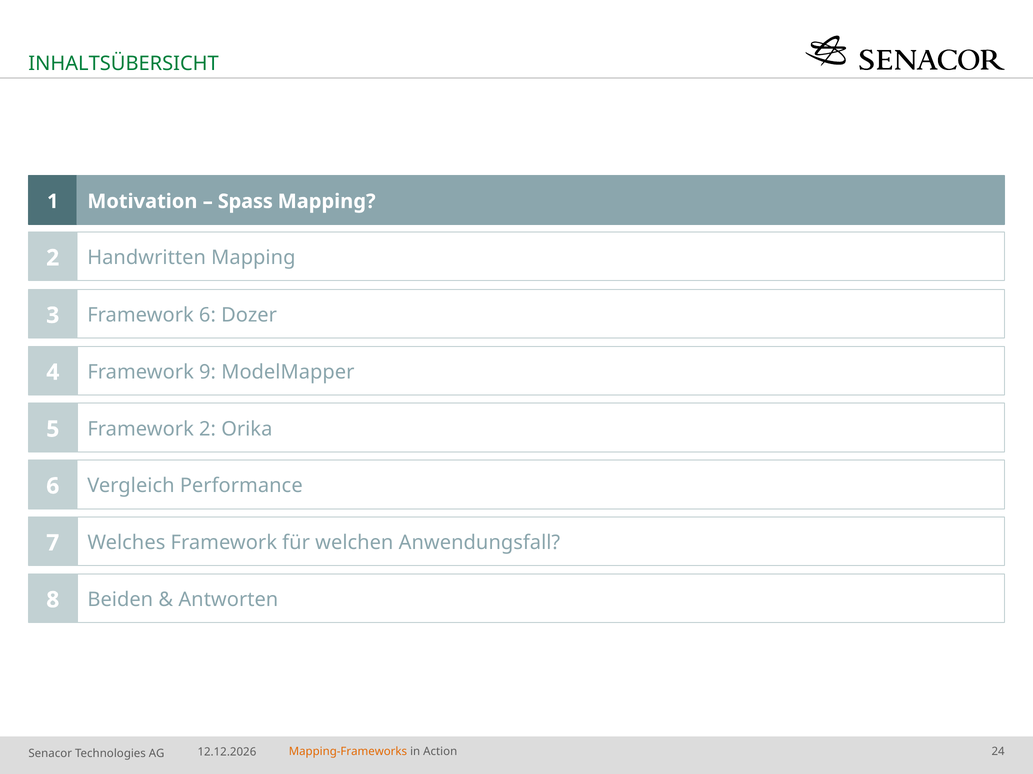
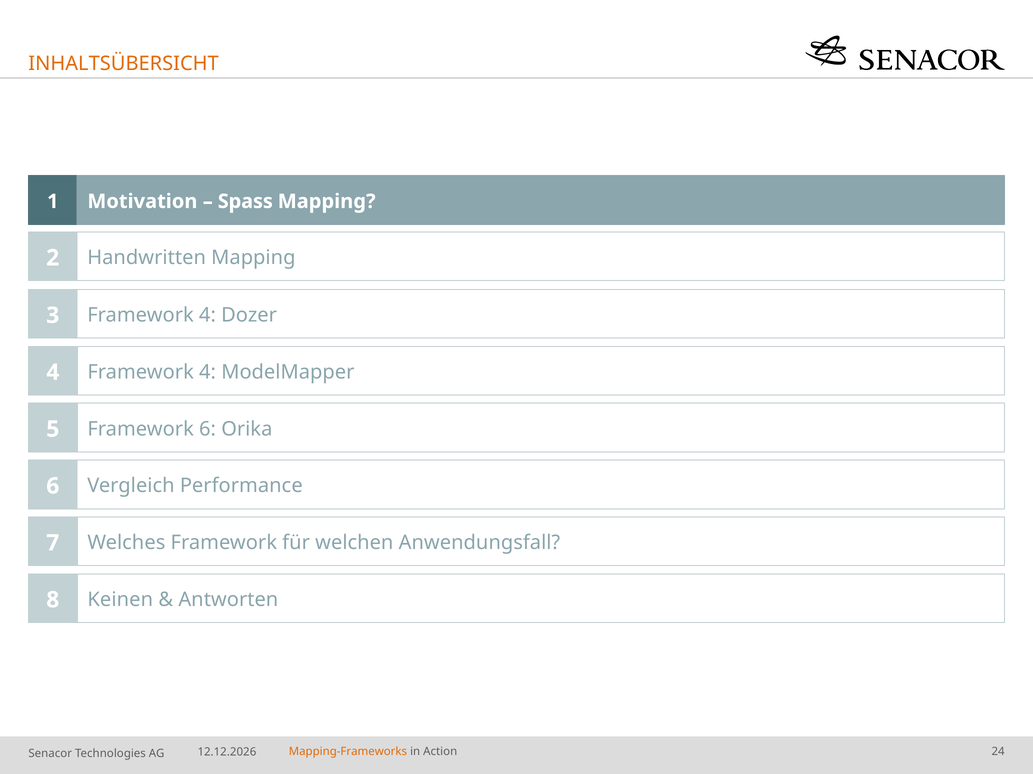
INHALTSÜBERSICHT colour: green -> orange (124, 63)
3 Framework 6: 6 -> 4 (207, 316)
4 Framework 9: 9 -> 4 (208, 372)
Framework 2: 2 -> 6 (208, 429)
Beiden: Beiden -> Keinen (120, 600)
